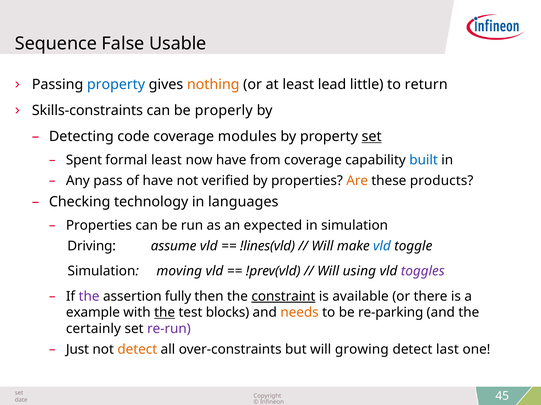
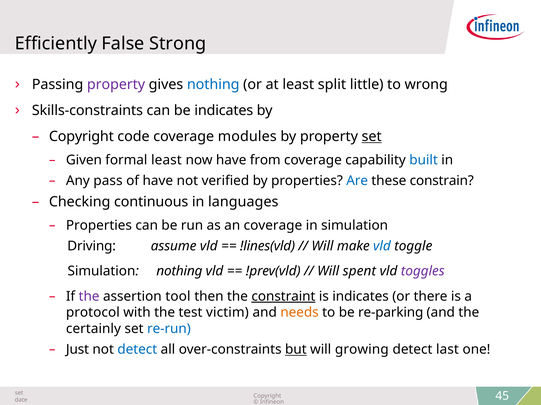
Sequence: Sequence -> Efficiently (56, 44)
Usable: Usable -> Strong (178, 44)
property colour: blue -> purple (116, 85)
nothing colour: orange -> blue (213, 85)
lead: lead -> split (332, 85)
return: return -> wrong (426, 85)
be properly: properly -> indicates (224, 111)
Detecting: Detecting -> Copyright (81, 137)
Spent: Spent -> Given (84, 160)
Are colour: orange -> blue (357, 181)
products: products -> constrain (442, 181)
technology: technology -> continuous (151, 202)
an expected: expected -> coverage (273, 226)
Simulation moving: moving -> nothing (179, 272)
using: using -> spent (359, 272)
fully: fully -> tool (178, 297)
is available: available -> indicates (361, 297)
example: example -> protocol (93, 313)
the underline: present -> none (165, 313)
blocks: blocks -> victim (227, 313)
re-run colour: purple -> blue (169, 329)
detect colour: orange -> blue (137, 350)
but underline: none -> present (296, 350)
